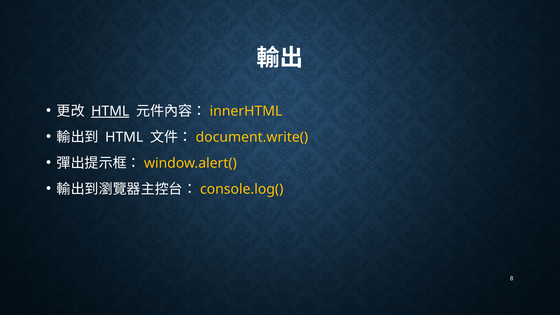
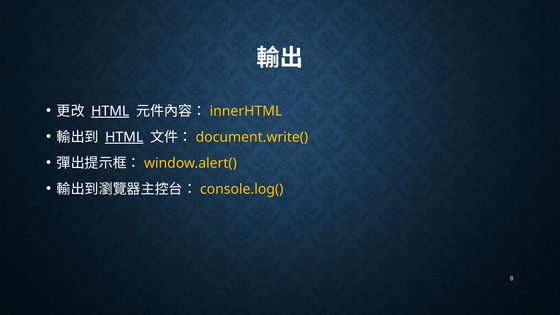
HTML underline: none -> present (124, 137)
